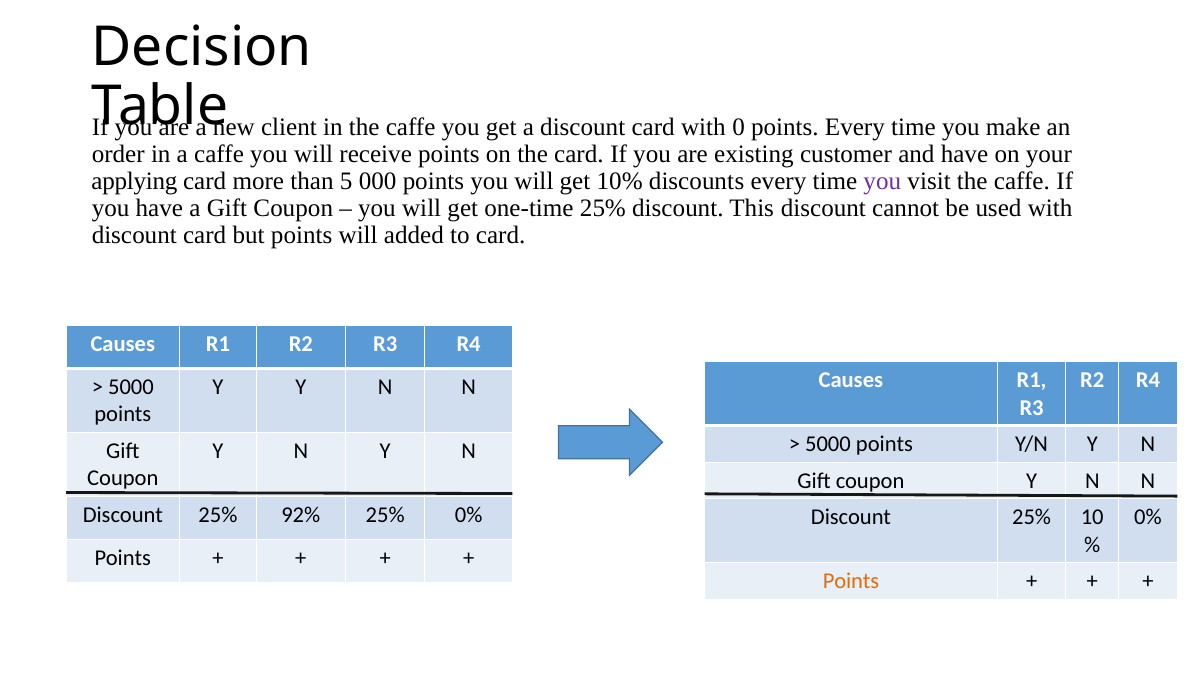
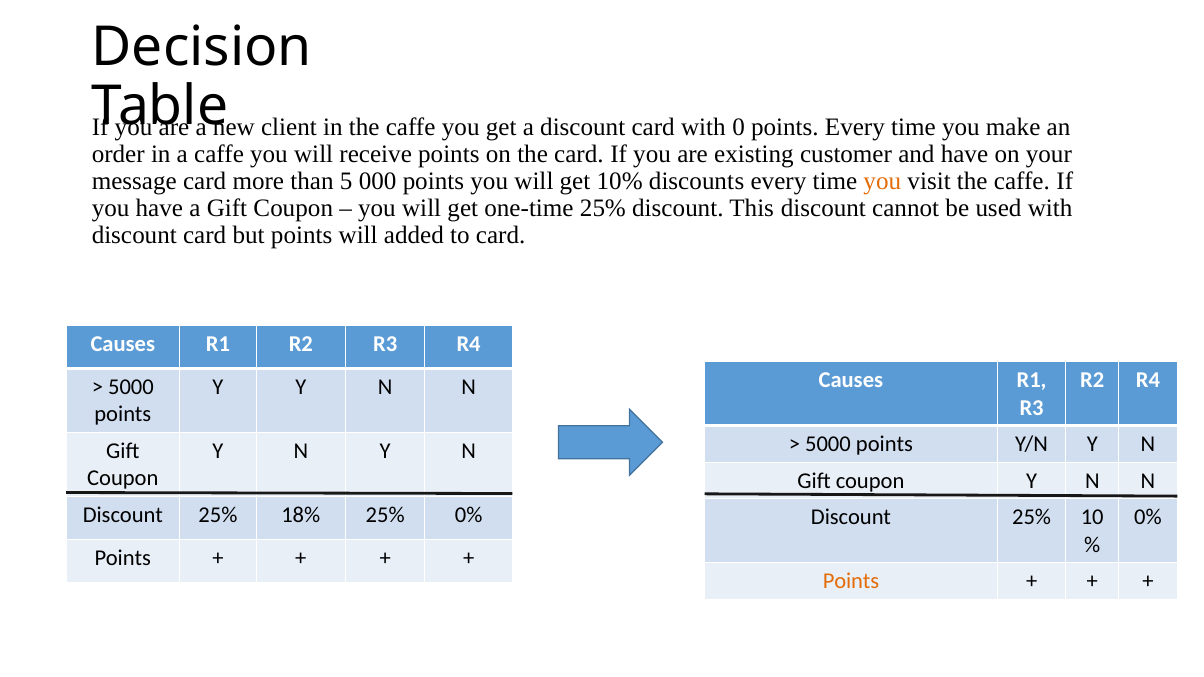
applying: applying -> message (134, 181)
you colour: purple -> orange (882, 181)
92%: 92% -> 18% (301, 515)
